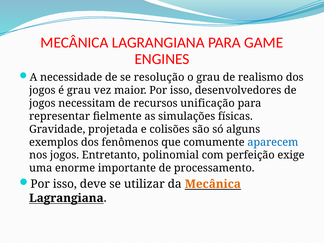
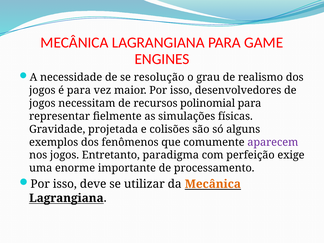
é grau: grau -> para (79, 90)
unificação: unificação -> polinomial (208, 103)
aparecem colour: blue -> purple (273, 142)
polinomial: polinomial -> paradigma (171, 155)
